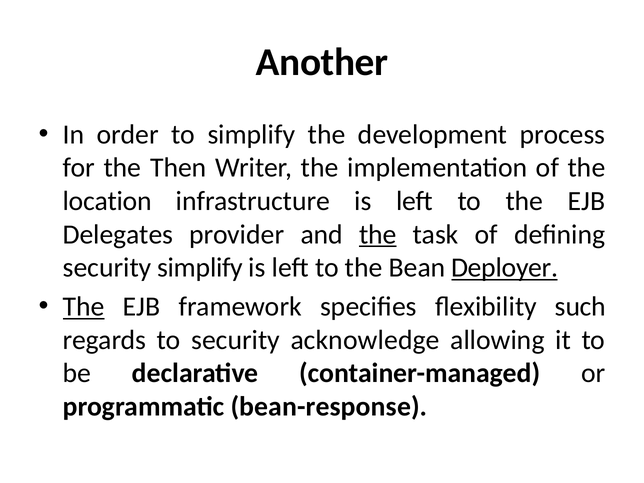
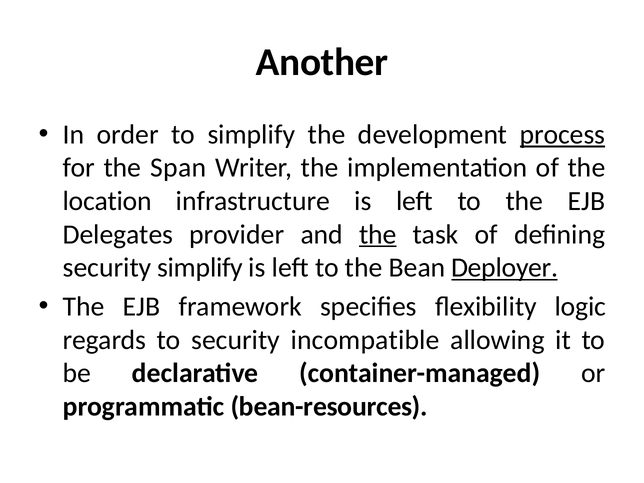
process underline: none -> present (563, 135)
Then: Then -> Span (178, 168)
The underline: present -> none (84, 307)
such: such -> logic (580, 307)
acknowledge: acknowledge -> incompatible (365, 340)
bean-response: bean-response -> bean-resources (329, 407)
